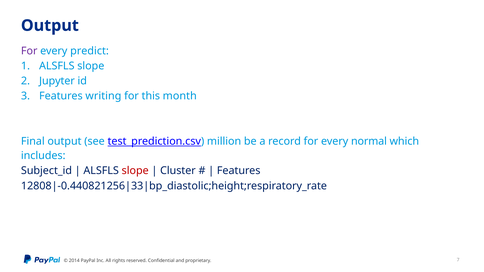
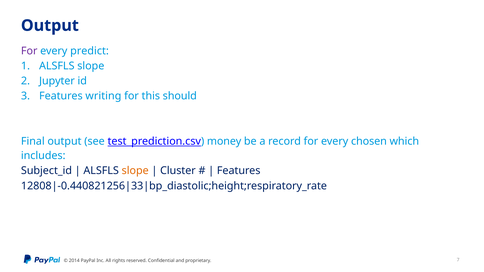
month: month -> should (180, 96)
million: million -> money (224, 141)
normal: normal -> chosen (369, 141)
slope colour: red -> orange (135, 171)
